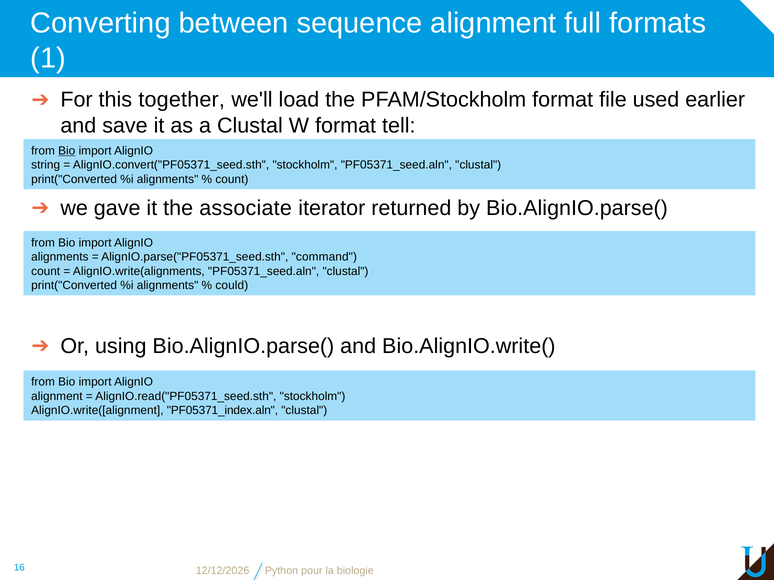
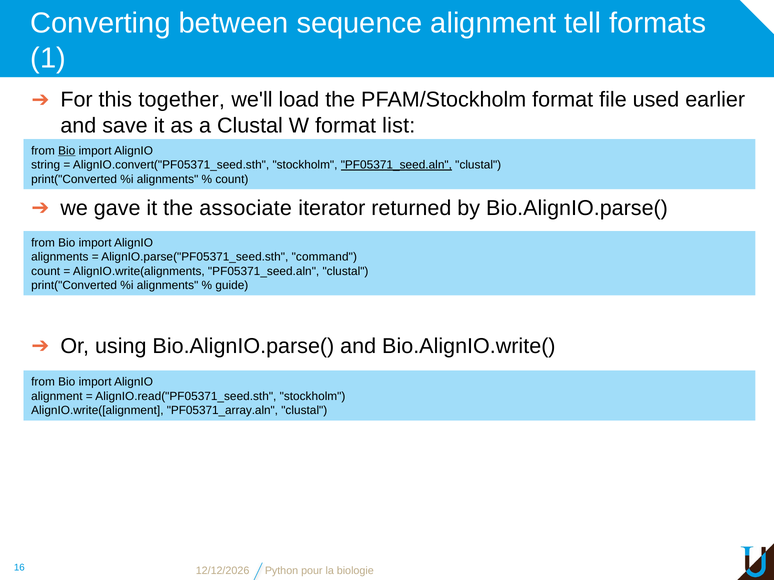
full: full -> tell (583, 23)
tell: tell -> list (399, 126)
PF05371_seed.aln underline: none -> present (396, 165)
could: could -> guide (232, 286)
PF05371_index.aln: PF05371_index.aln -> PF05371_array.aln (222, 411)
